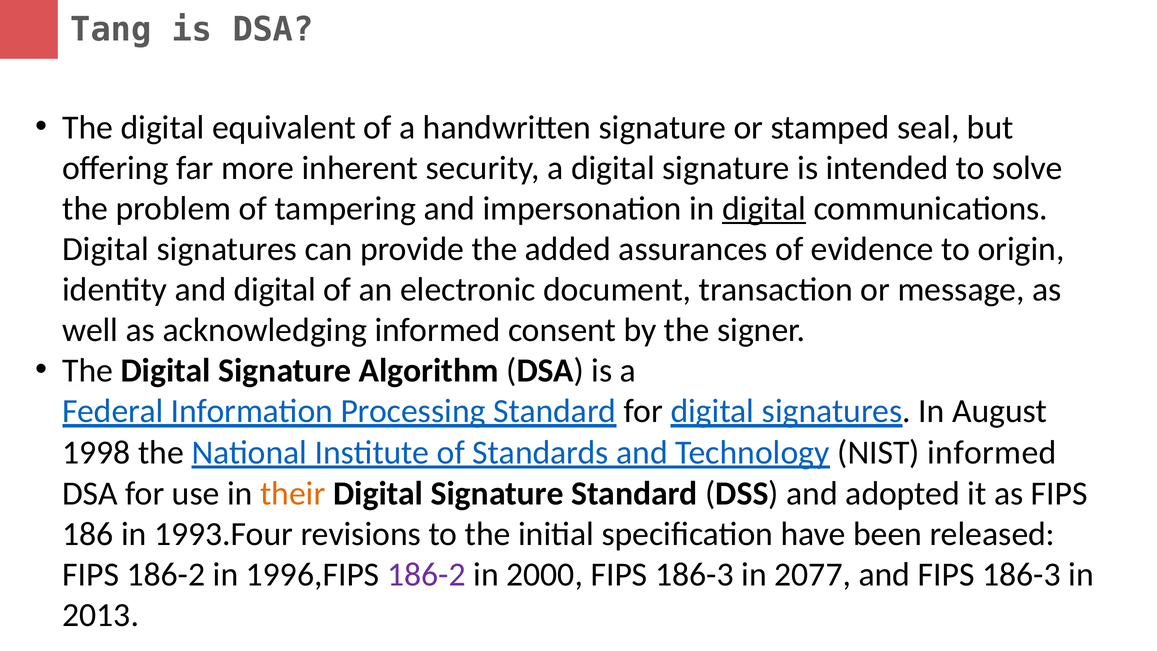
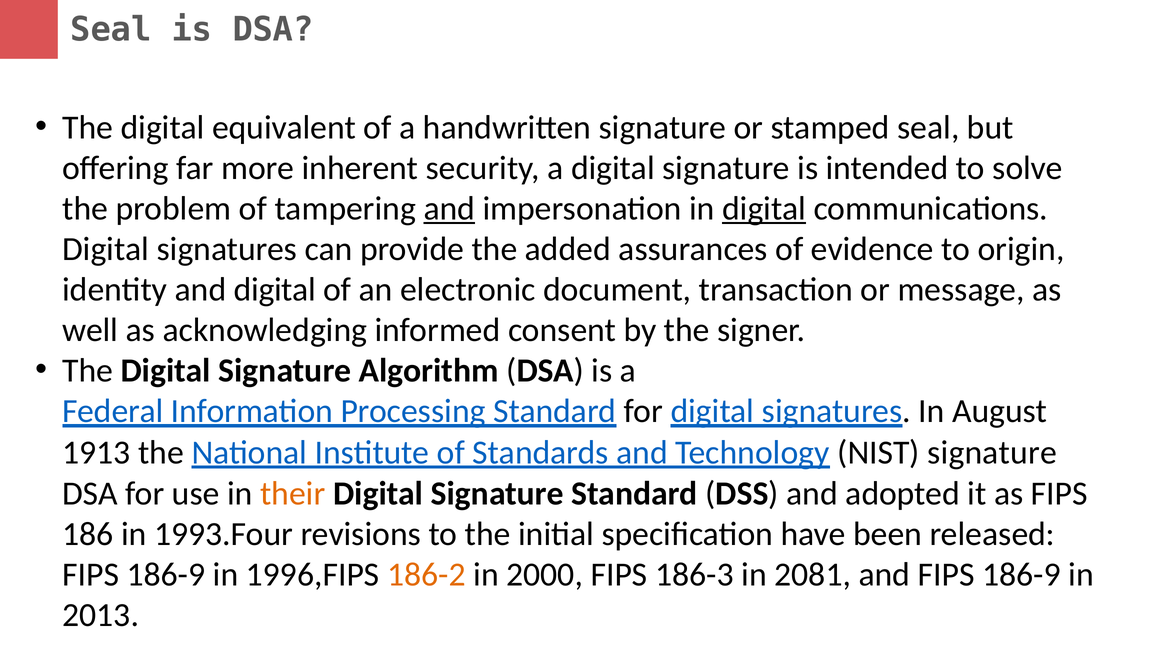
Tang: Tang -> Seal (111, 30)
and underline: none -> present (449, 208)
1998: 1998 -> 1913 (96, 452)
NIST informed: informed -> signature (992, 452)
186-2: 186-2 -> 186-9 (166, 575)
186-2 colour: purple -> orange (426, 575)
2077: 2077 -> 2081 (813, 575)
and FIPS 186-3: 186-3 -> 186-9 (1021, 575)
